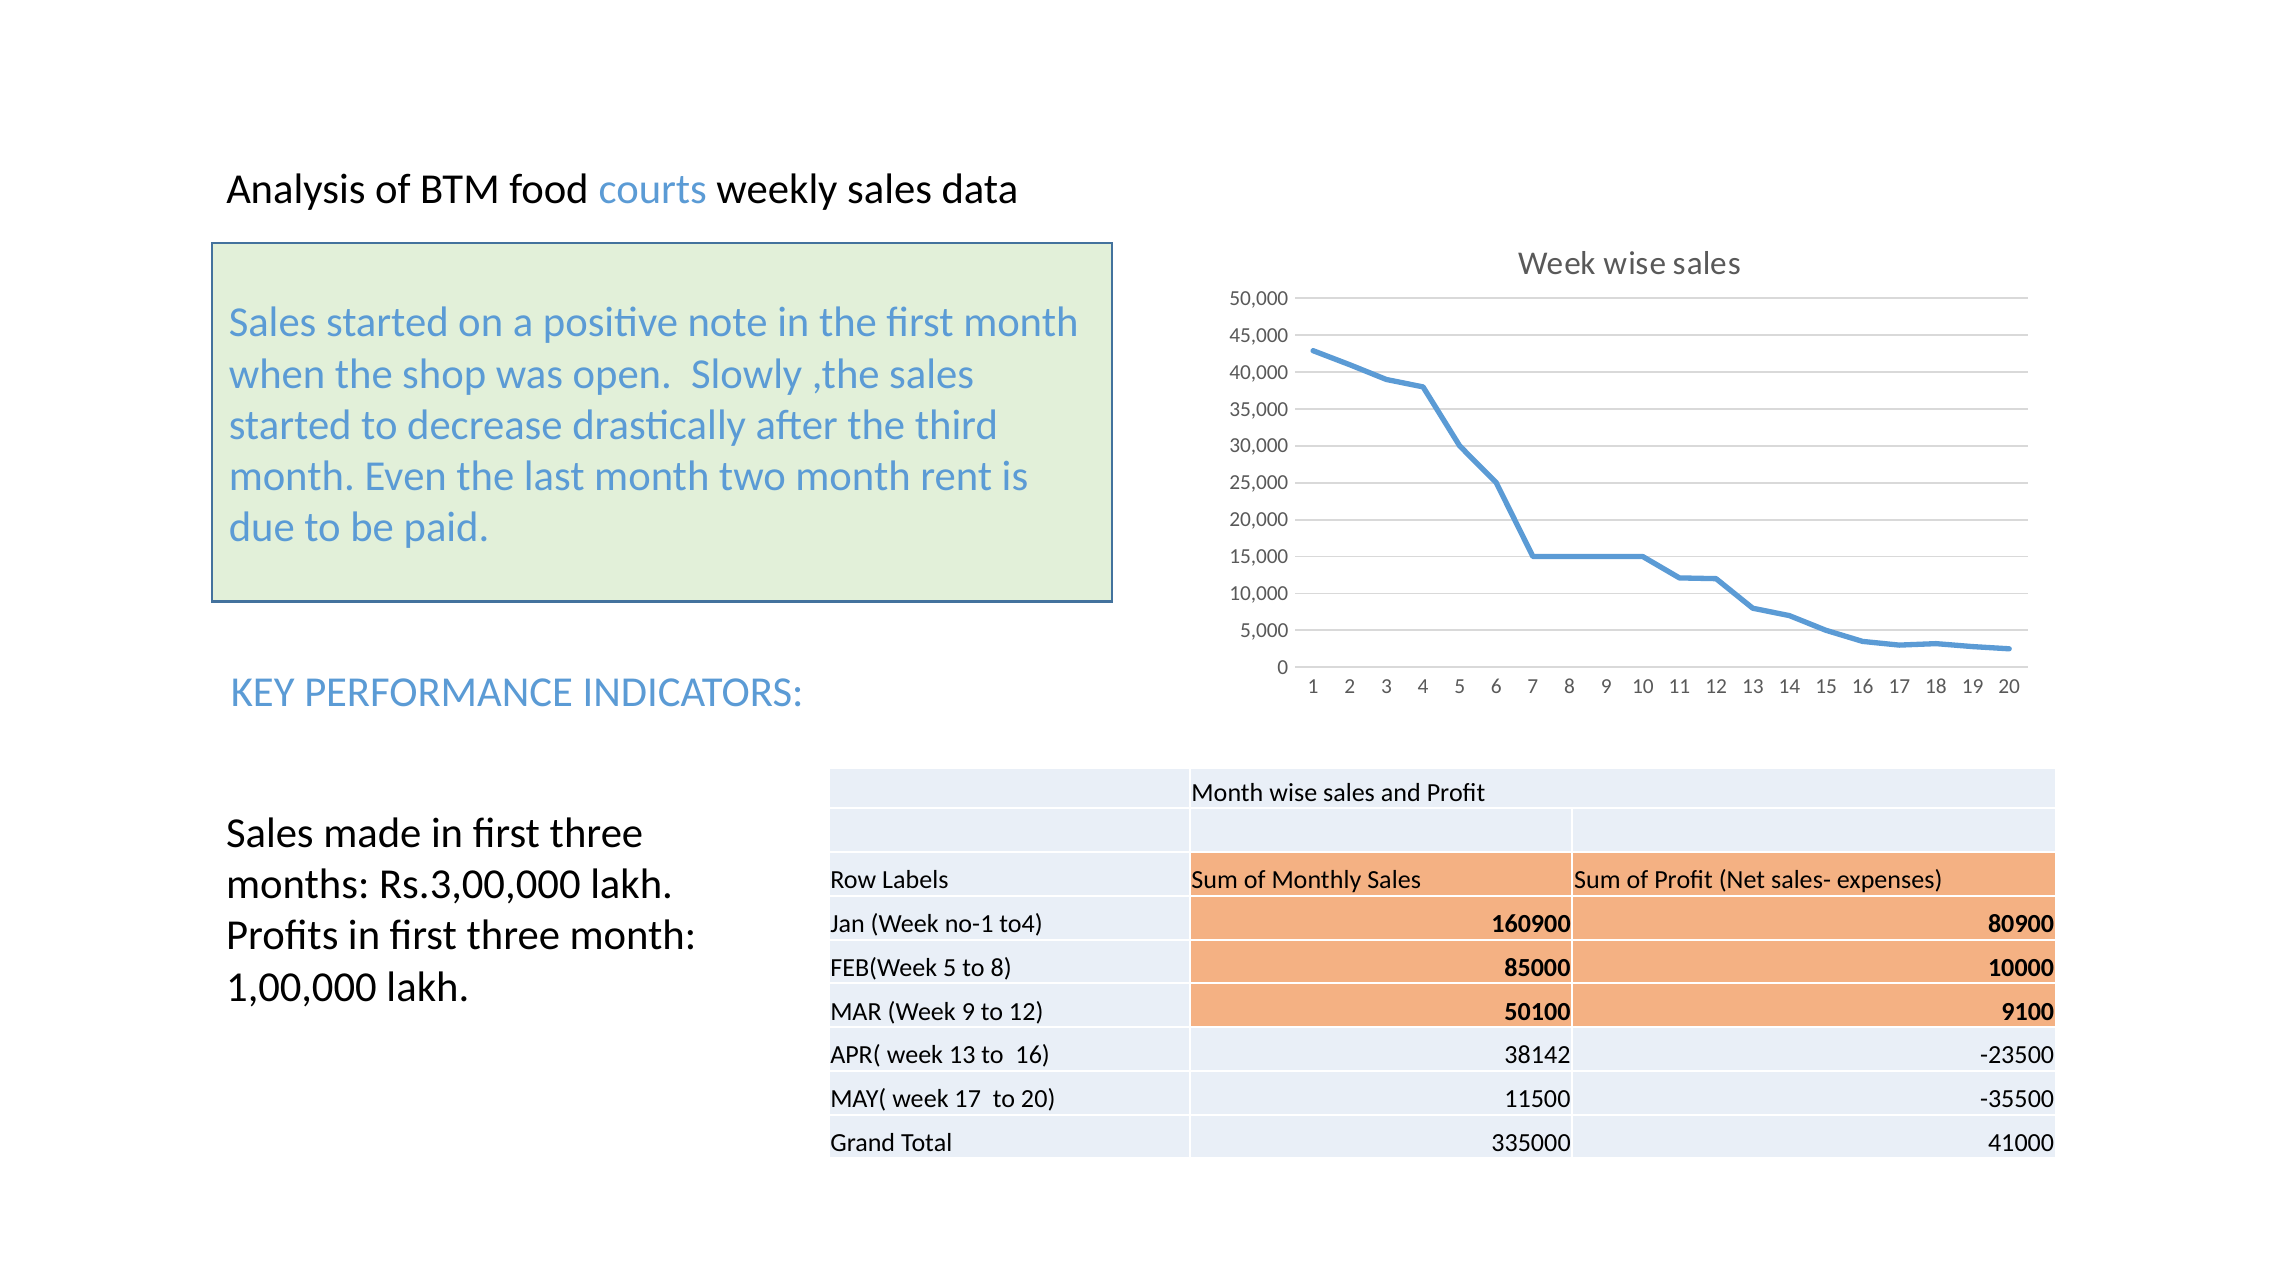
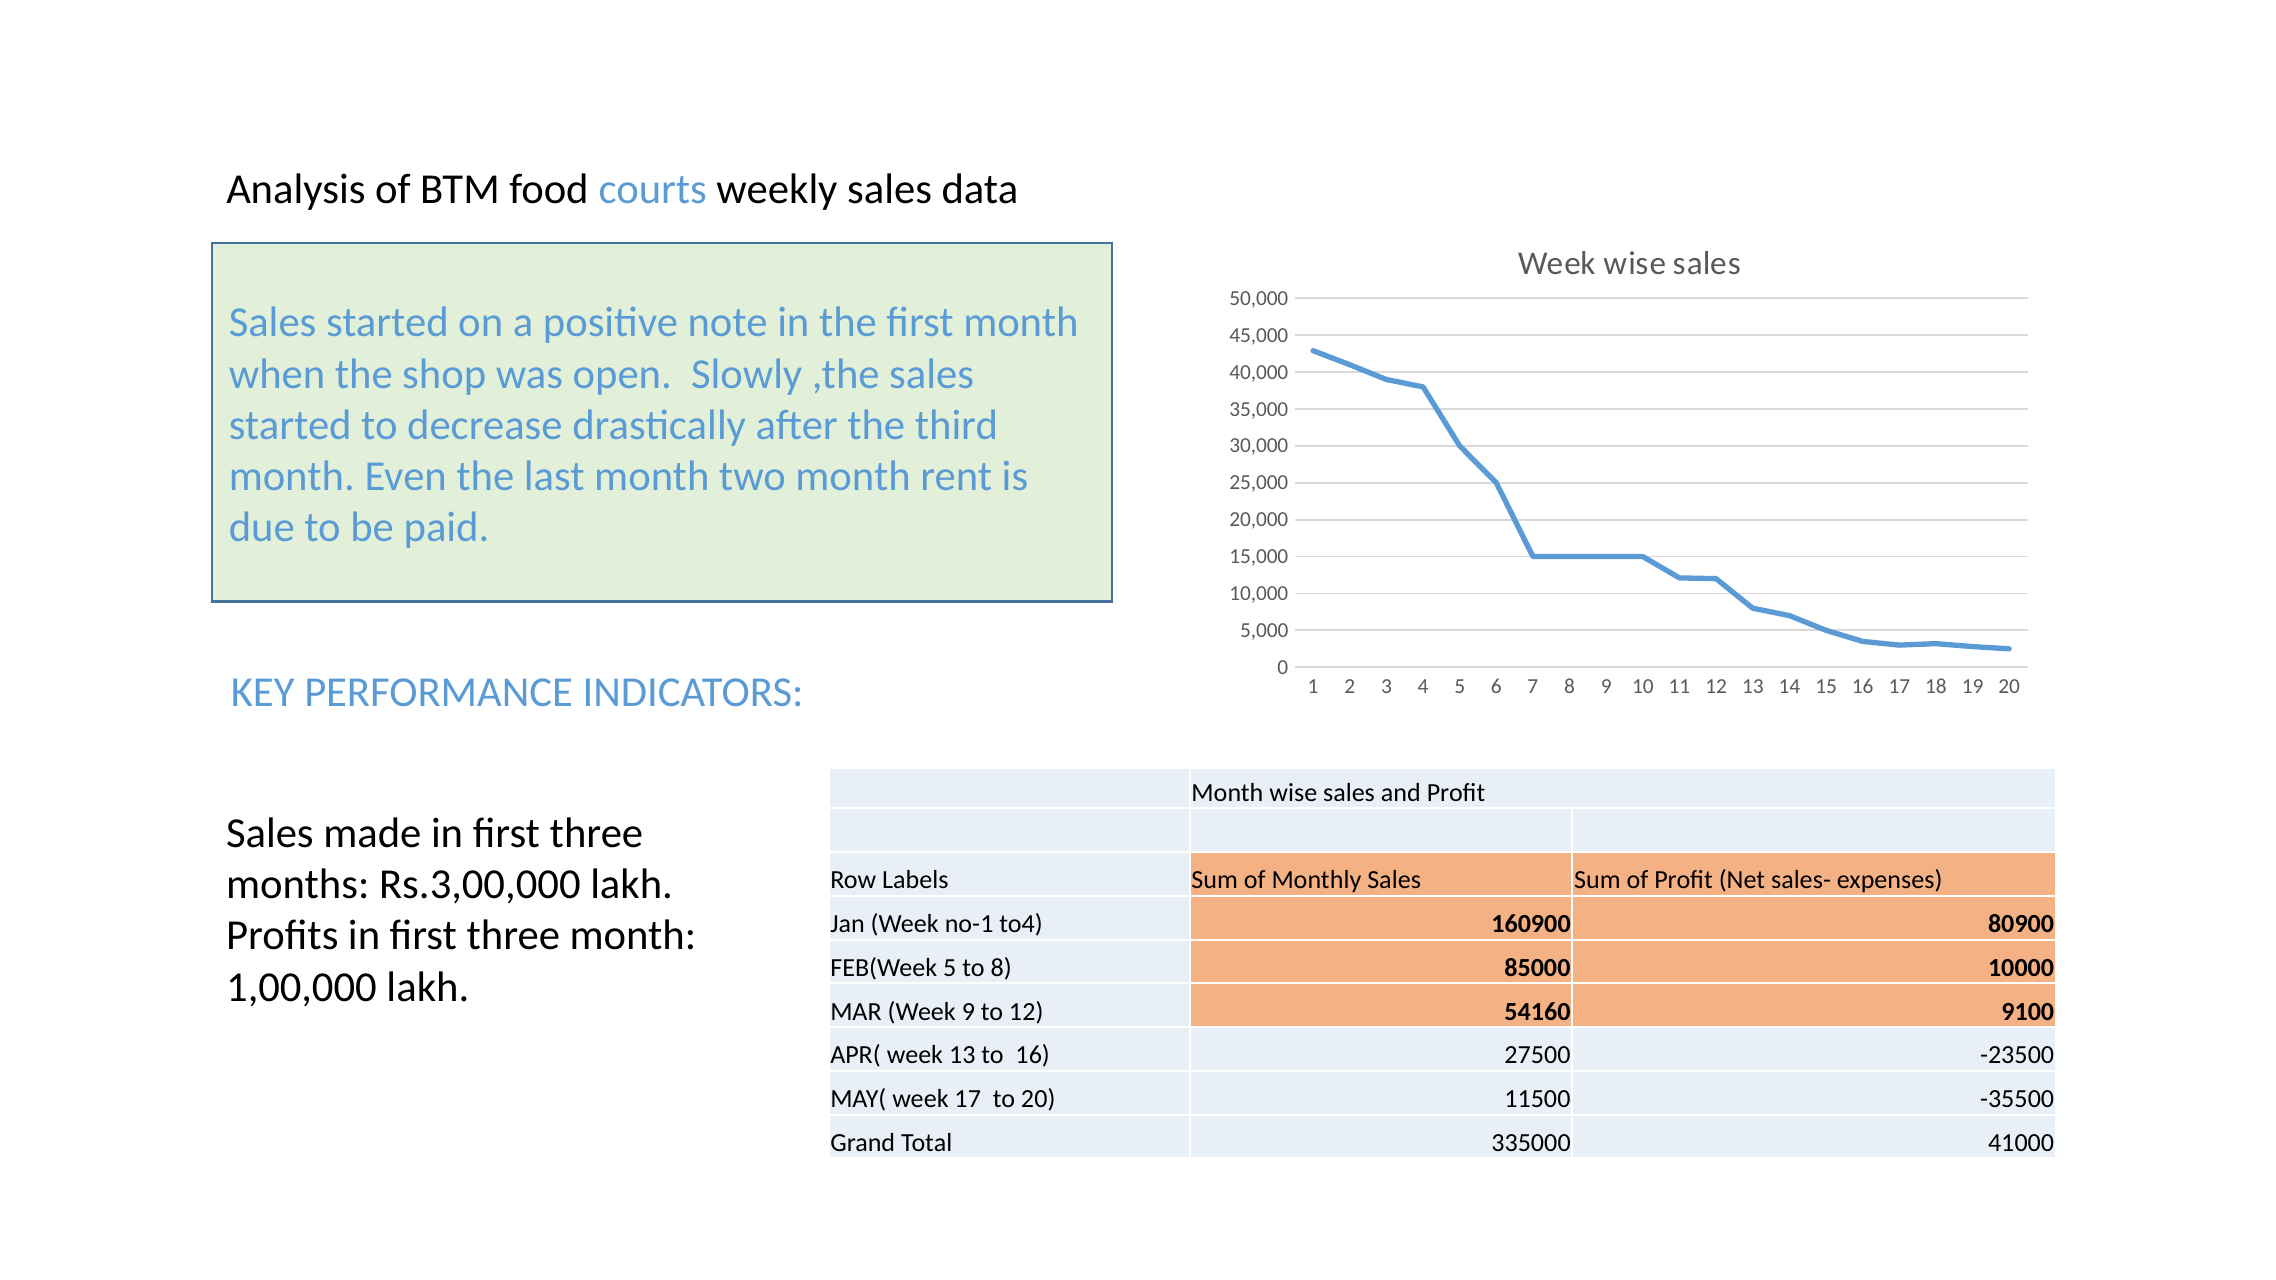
50100: 50100 -> 54160 (1538, 1012)
38142: 38142 -> 27500 (1538, 1055)
